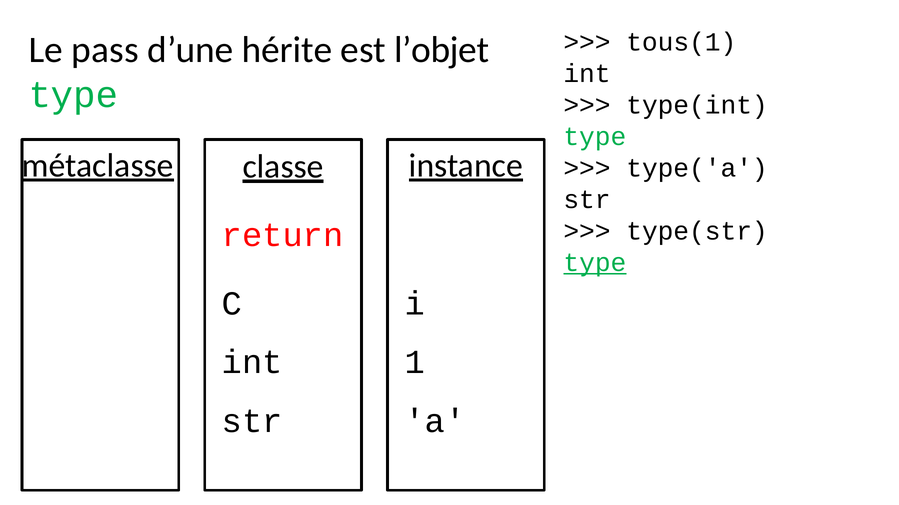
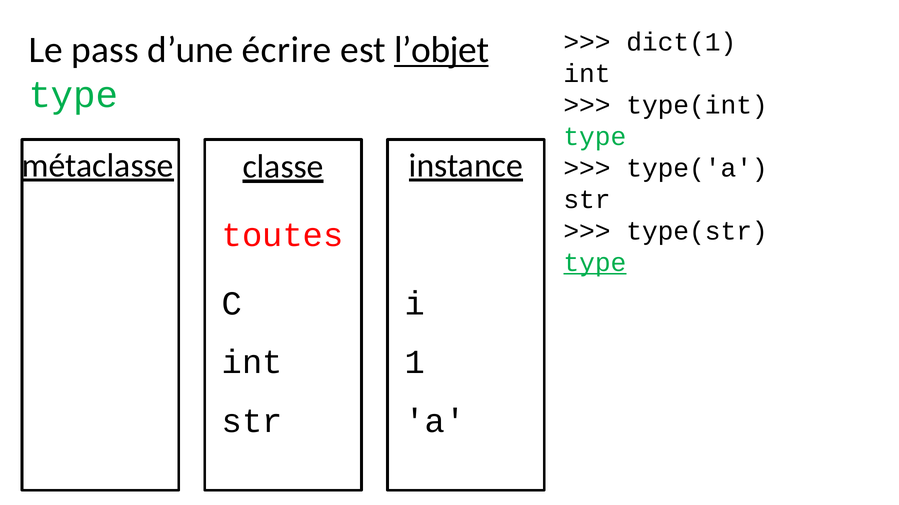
tous(1: tous(1 -> dict(1 (681, 42)
hérite: hérite -> écrire (287, 50)
l’objet underline: none -> present (442, 50)
return: return -> toutes (283, 235)
